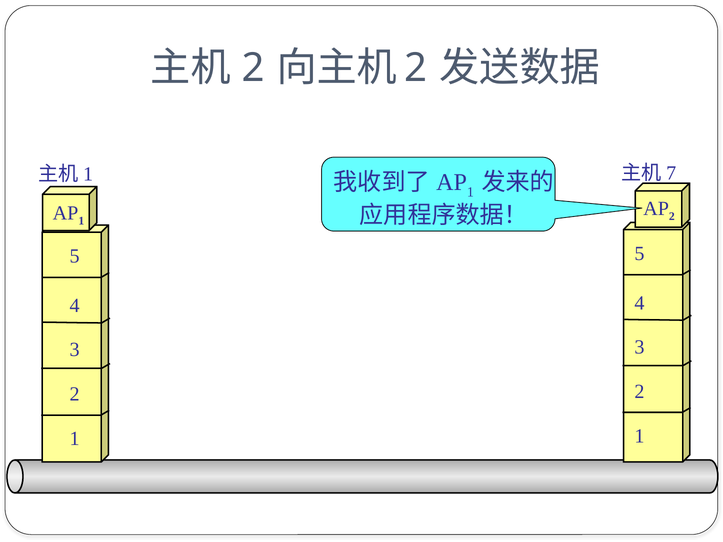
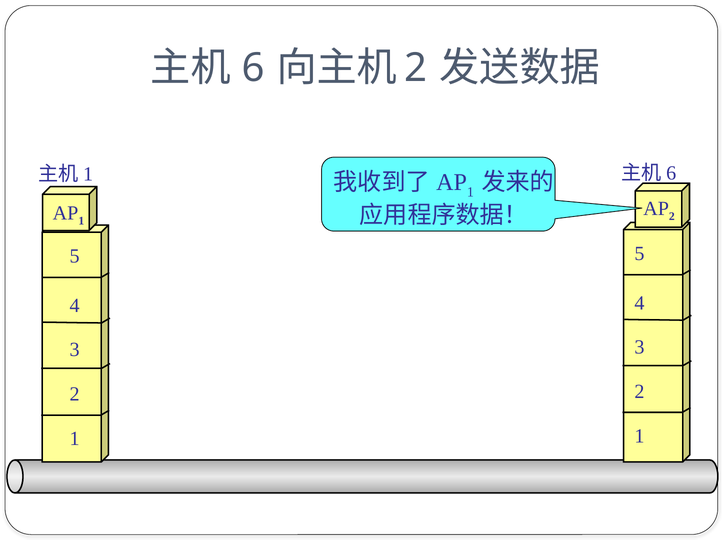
2: 2 -> 6 (253, 68)
7: 7 -> 6 (671, 173)
